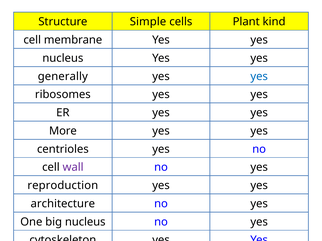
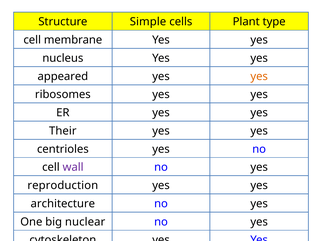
kind: kind -> type (274, 22)
generally: generally -> appeared (63, 76)
yes colour: blue -> orange (259, 76)
More: More -> Their (63, 131)
big nucleus: nucleus -> nuclear (85, 222)
